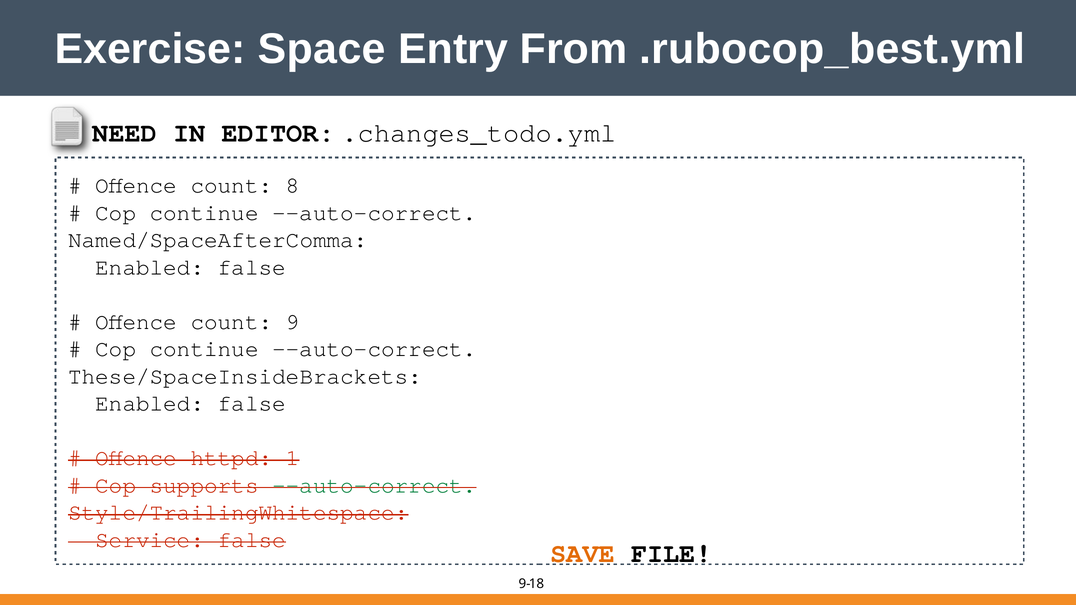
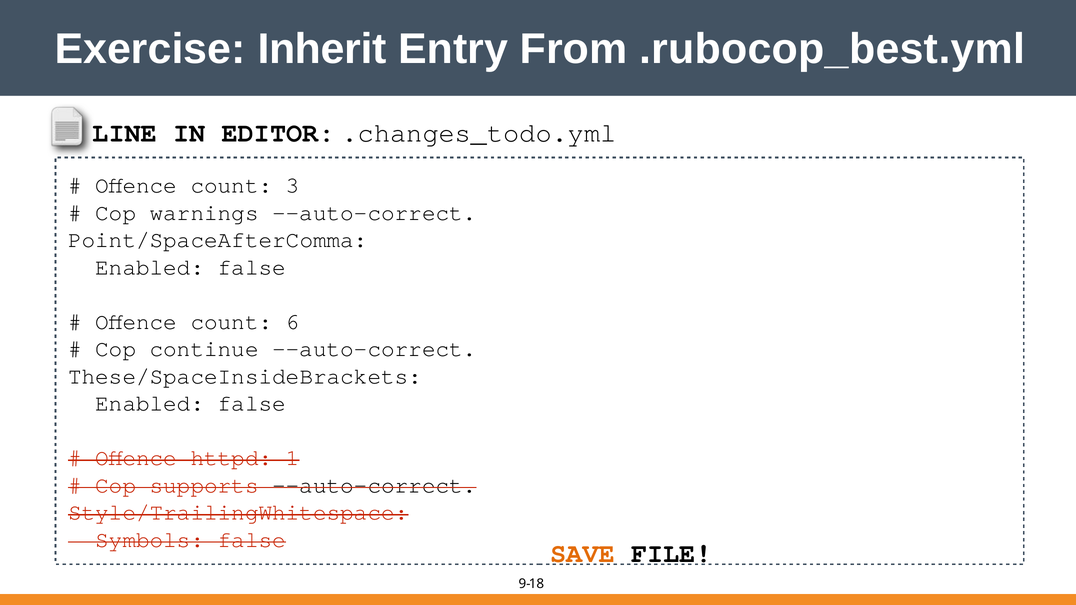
Space: Space -> Inherit (322, 49)
NEED: NEED -> LINE (125, 133)
8: 8 -> 3 (293, 185)
continue: continue -> warnings (204, 213)
Named/SpaceAfterComma: Named/SpaceAfterComma -> Point/SpaceAfterComma (218, 240)
9: 9 -> 6 (293, 322)
--auto-correct colour: green -> black (374, 485)
Service: Service -> Symbols (150, 540)
